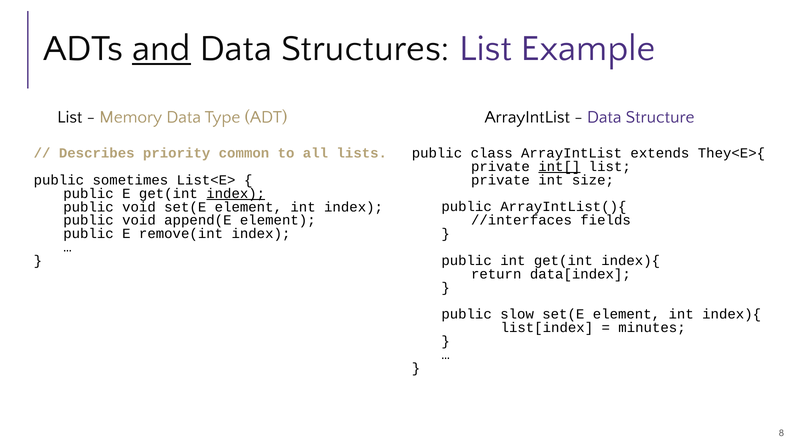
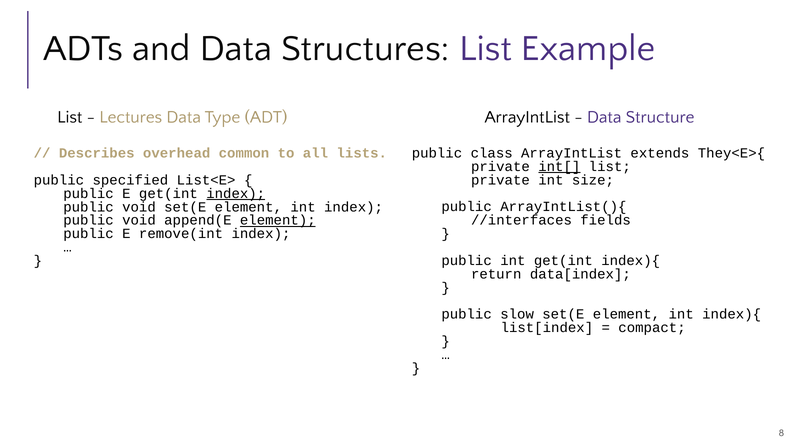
and underline: present -> none (162, 48)
Memory: Memory -> Lectures (131, 117)
priority: priority -> overhead (177, 153)
sometimes: sometimes -> specified (130, 180)
element underline: none -> present (278, 221)
minutes: minutes -> compact (652, 328)
